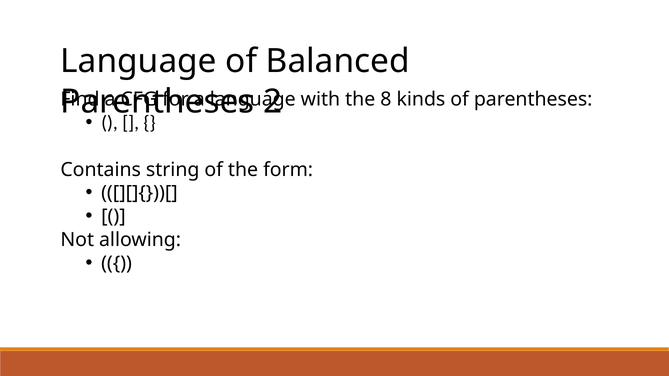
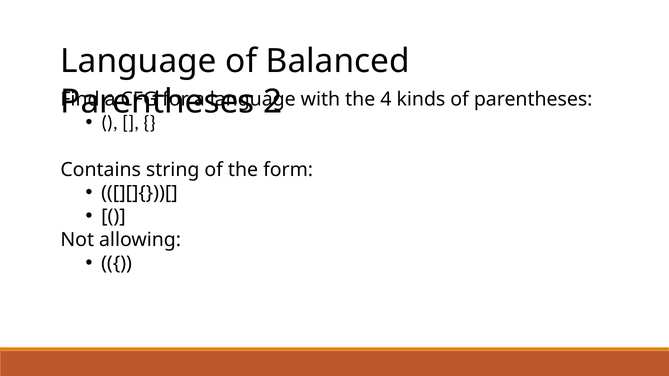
8: 8 -> 4 (386, 99)
